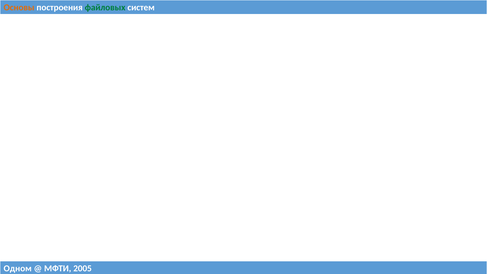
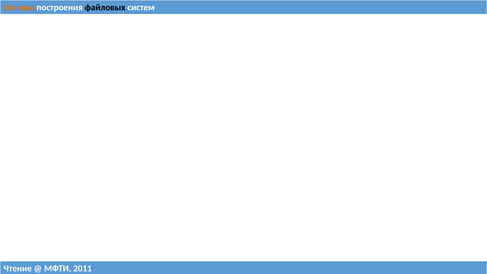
файловых colour: green -> black (105, 8)
Одном: Одном -> Чтение (18, 268)
2005: 2005 -> 2011 (83, 268)
